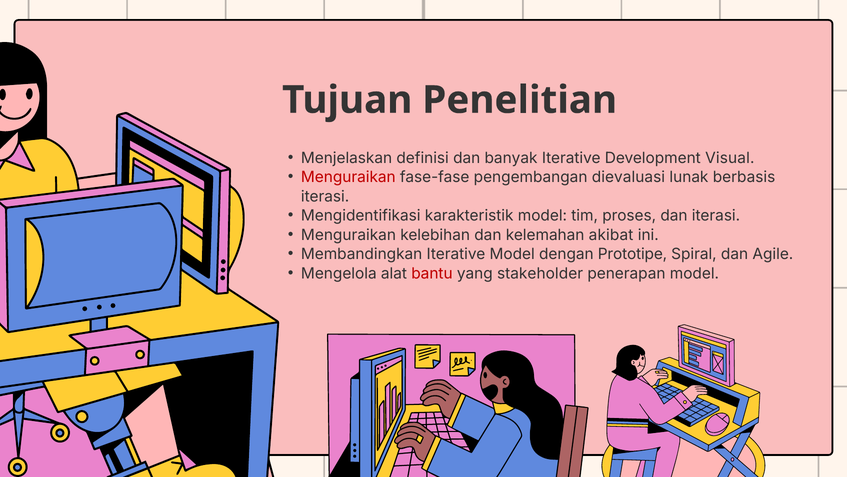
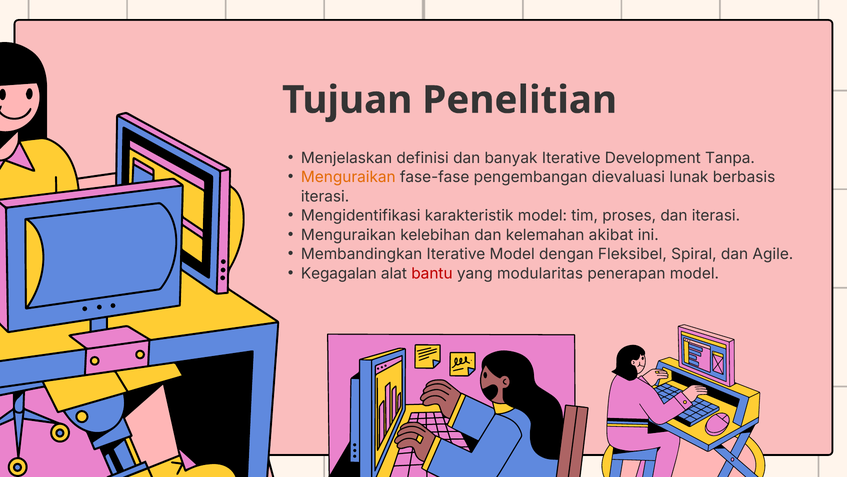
Visual: Visual -> Tanpa (730, 158)
Menguraikan colour: red -> orange (348, 177)
Prototipe: Prototipe -> Fleksibel (632, 254)
Mengelola: Mengelola -> Kegagalan (339, 273)
stakeholder: stakeholder -> modularitas (540, 273)
